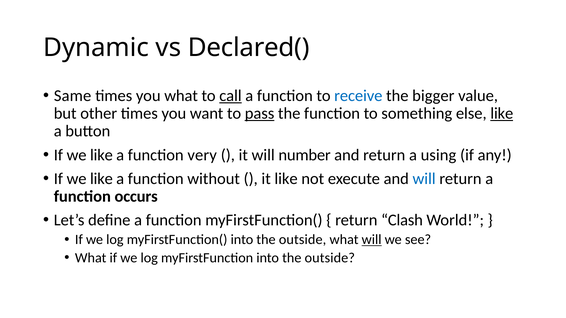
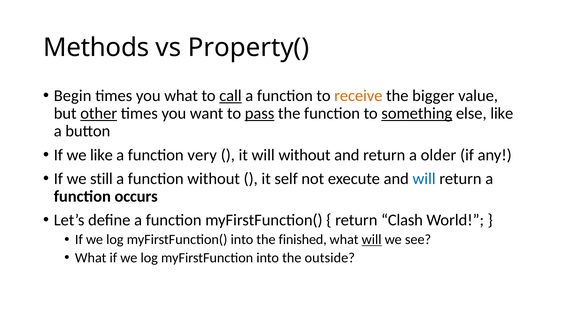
Dynamic: Dynamic -> Methods (96, 48)
Declared(: Declared( -> Property( (249, 48)
Same: Same -> Begin (73, 96)
receive colour: blue -> orange (358, 96)
other underline: none -> present (99, 114)
something underline: none -> present (417, 114)
like underline: present -> none (502, 114)
will number: number -> without (305, 155)
using: using -> older (438, 155)
like: like -> still (101, 179)
it like: like -> self (286, 179)
myFirstFunction( into the outside: outside -> finished (303, 240)
